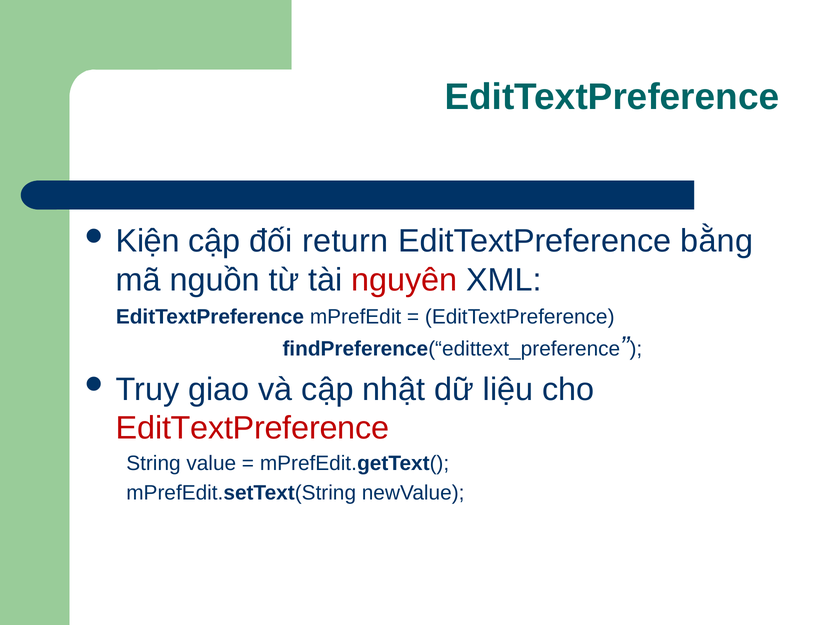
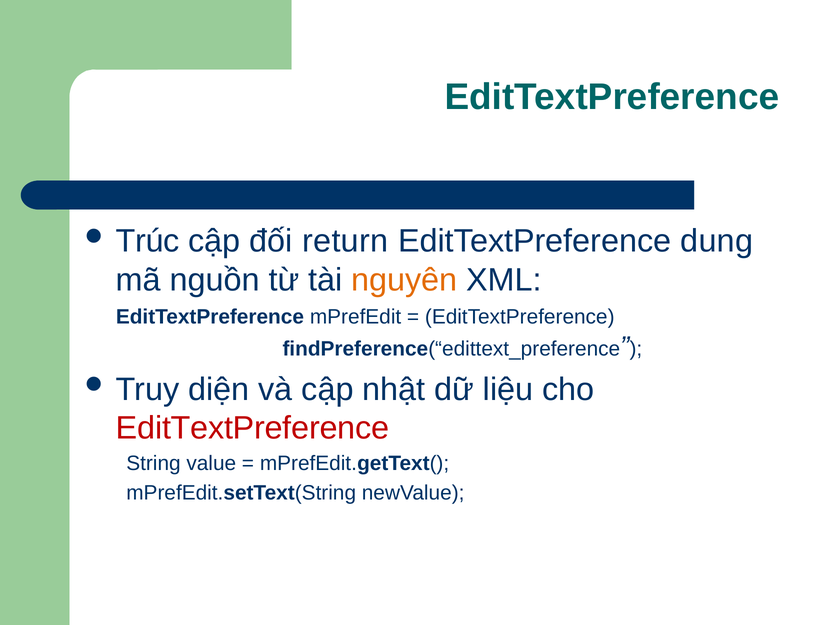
Kiện: Kiện -> Trúc (148, 241)
bằng: bằng -> dung (717, 241)
nguyên colour: red -> orange (404, 280)
giao: giao -> diện (219, 389)
